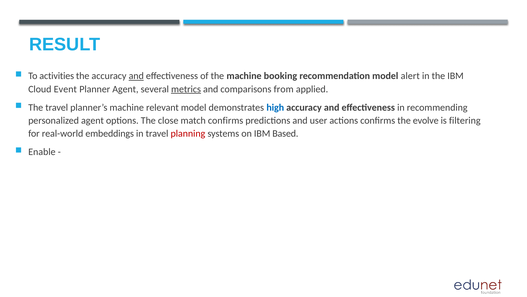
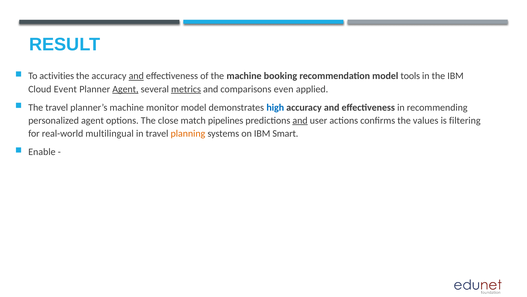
alert: alert -> tools (410, 76)
Agent underline: none -> present (125, 89)
from: from -> even (284, 89)
relevant: relevant -> monitor (162, 107)
match confirms: confirms -> pipelines (226, 120)
and underline: none -> present (300, 120)
evolve: evolve -> values (426, 120)
embeddings: embeddings -> multilingual (110, 133)
planning colour: red -> orange (188, 133)
Based: Based -> Smart (285, 133)
